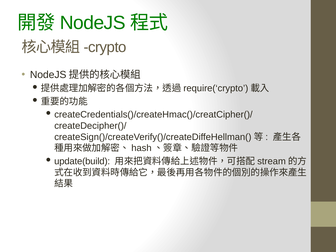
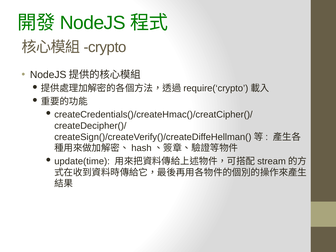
update(build: update(build -> update(time (82, 161)
